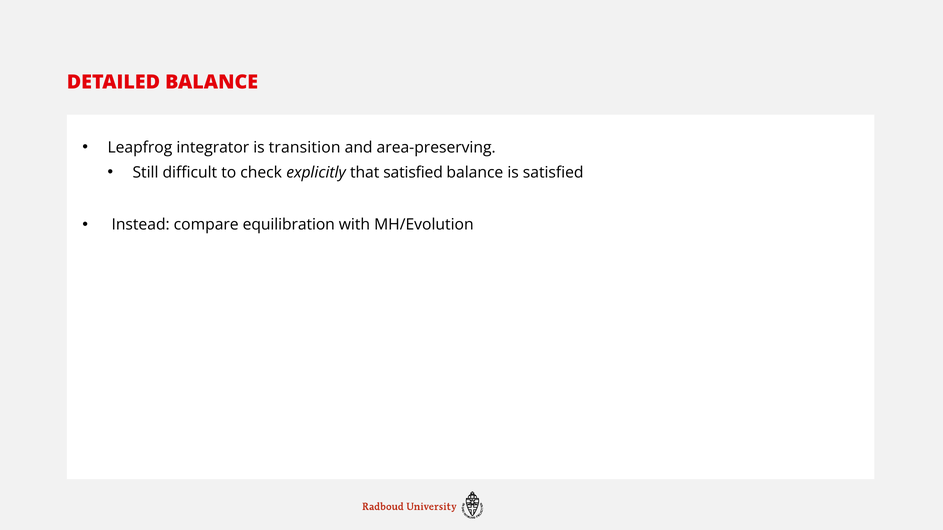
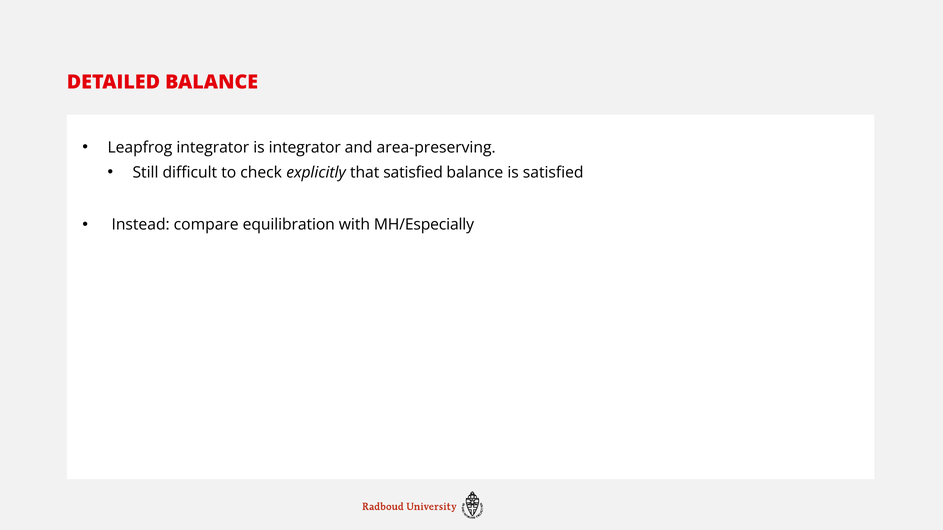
is transition: transition -> integrator (305, 148)
MH/Evolution: MH/Evolution -> MH/Especially (424, 225)
